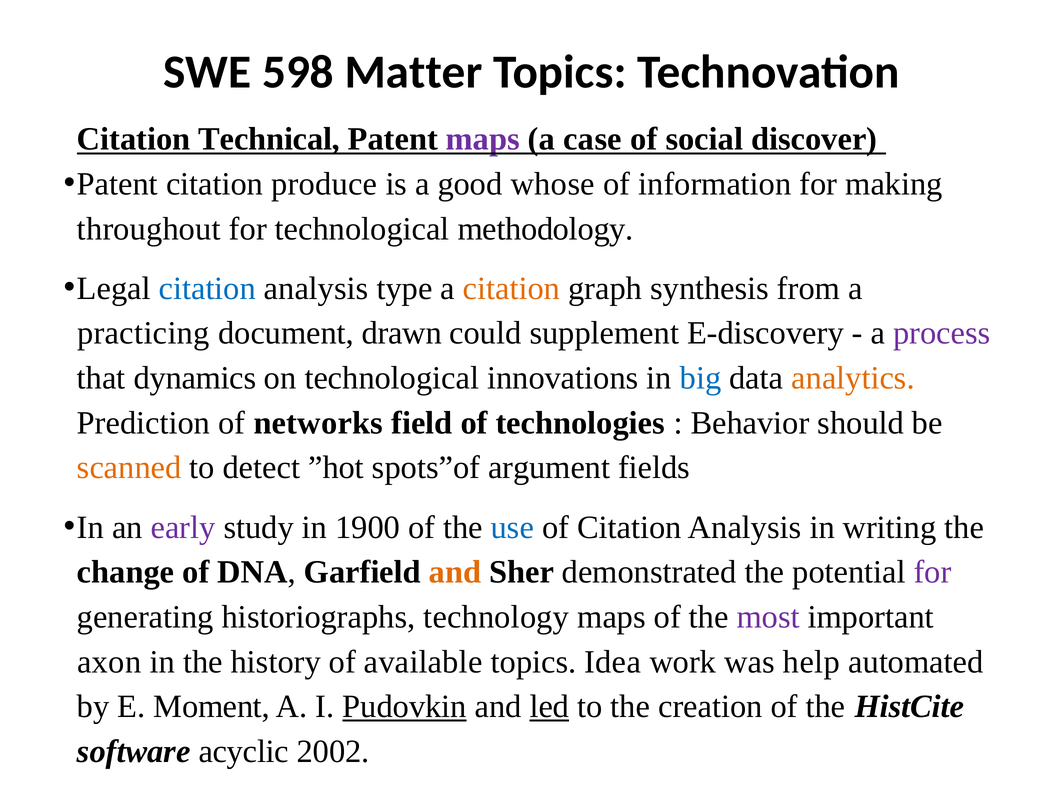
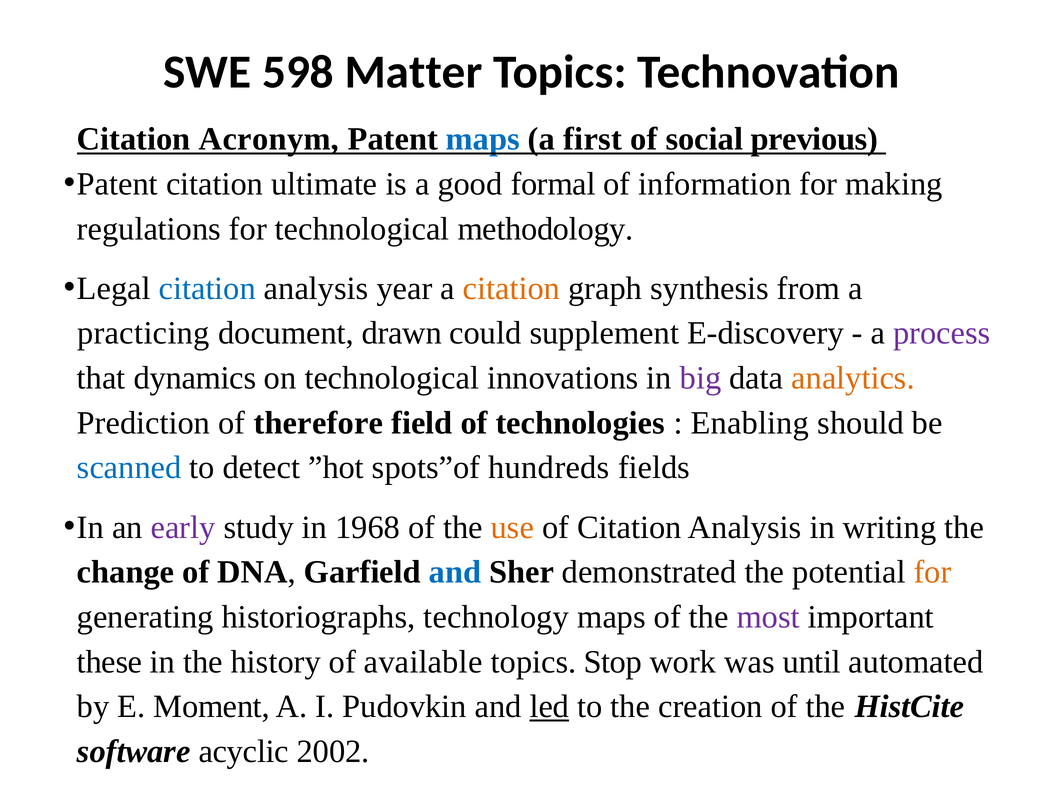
Technical: Technical -> Acronym (269, 139)
maps colour: purple -> blue (483, 139)
case: case -> first (593, 139)
discover: discover -> previous (814, 139)
produce: produce -> ultimate (324, 184)
whose: whose -> formal (553, 184)
throughout: throughout -> regulations (149, 229)
type: type -> year (404, 288)
big colour: blue -> purple (701, 378)
networks: networks -> therefore (318, 423)
Behavior: Behavior -> Enabling (750, 423)
scanned colour: orange -> blue (129, 468)
argument: argument -> hundreds (549, 468)
1900: 1900 -> 1968 (368, 527)
use colour: blue -> orange (512, 527)
and colour: orange -> blue (455, 572)
for colour: purple -> orange (933, 572)
axon: axon -> these (110, 662)
Idea: Idea -> Stop (613, 662)
help: help -> until (812, 662)
Pudovkin underline: present -> none (405, 707)
